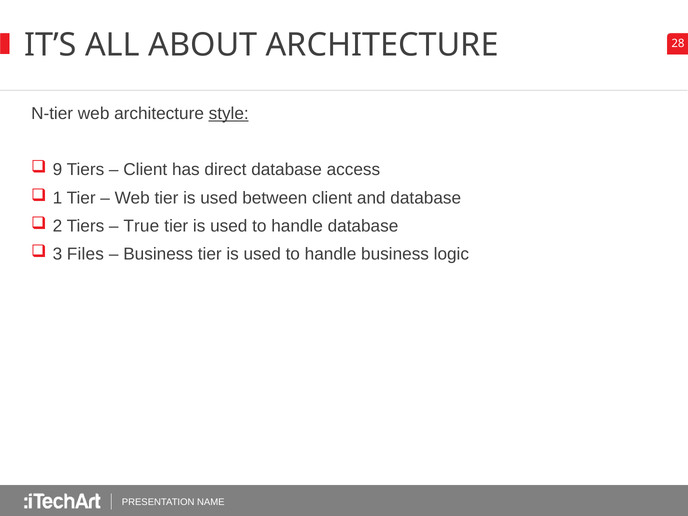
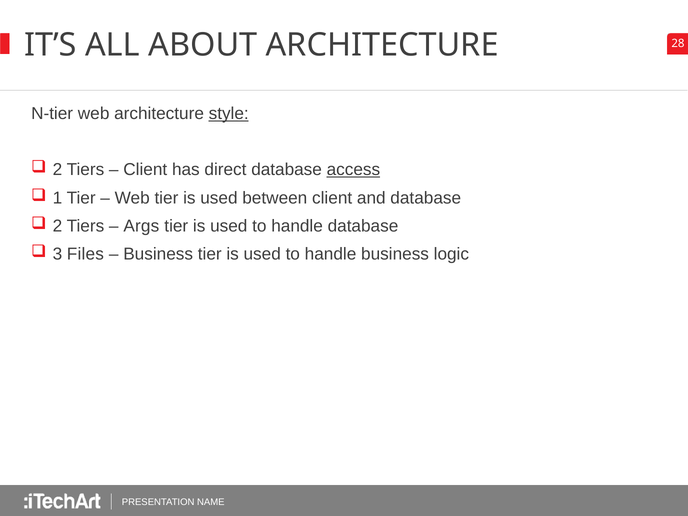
9: 9 -> 2 (57, 170)
access underline: none -> present (353, 170)
True: True -> Args (141, 226)
